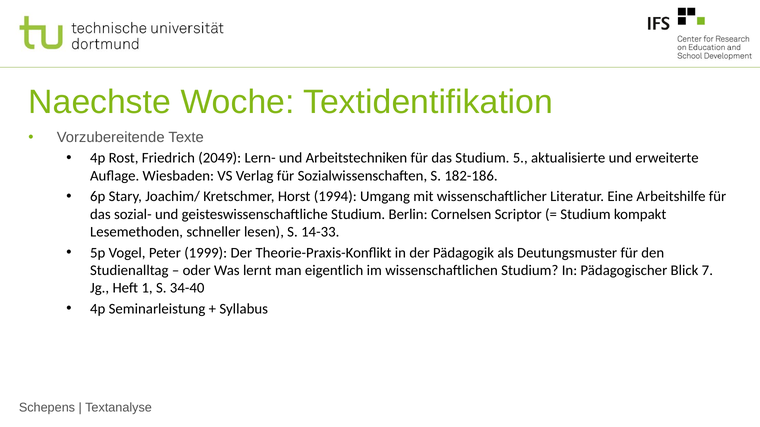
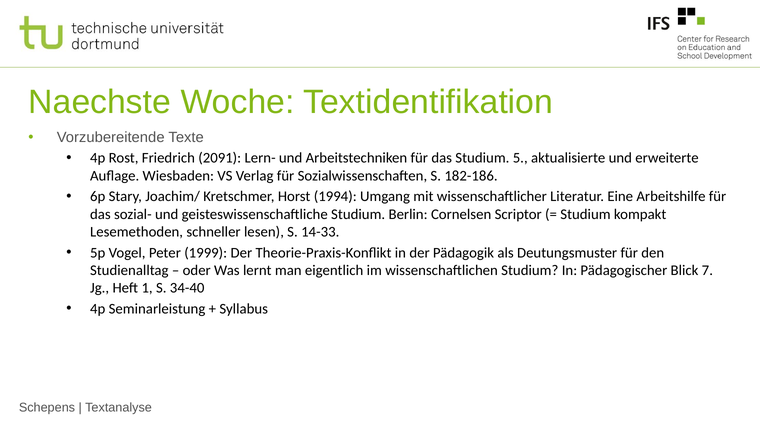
2049: 2049 -> 2091 (220, 158)
